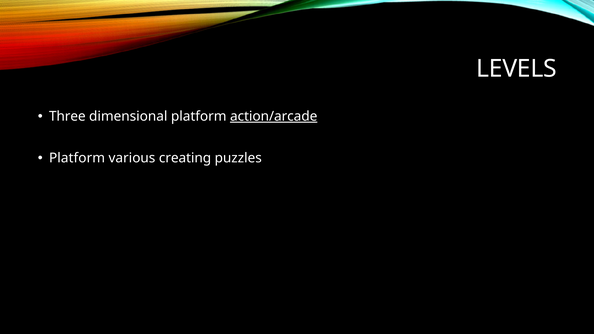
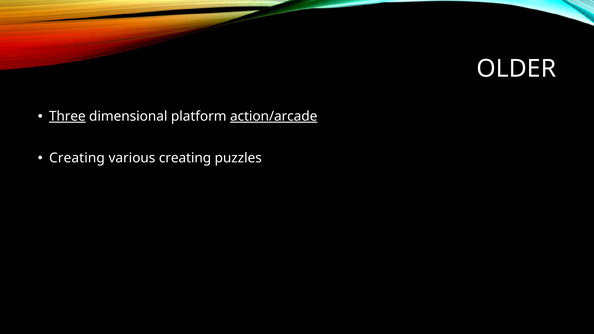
LEVELS: LEVELS -> OLDER (516, 69)
Three underline: none -> present (67, 116)
Platform: Platform -> Creating (77, 158)
